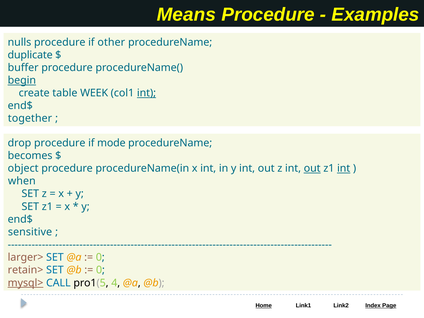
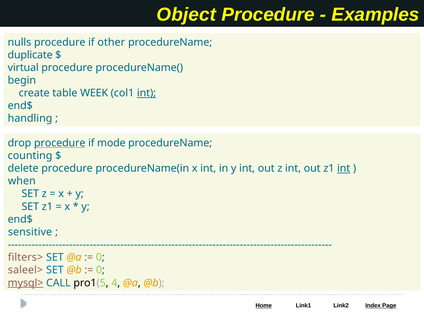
Means: Means -> Object (186, 15)
buffer: buffer -> virtual (23, 68)
begin underline: present -> none (22, 80)
together: together -> handling (30, 118)
procedure underline: none -> present (60, 143)
becomes: becomes -> counting (30, 156)
object: object -> delete (23, 168)
out underline: present -> none (312, 168)
larger>: larger> -> filters> (25, 257)
retain>: retain> -> saleel> (25, 270)
